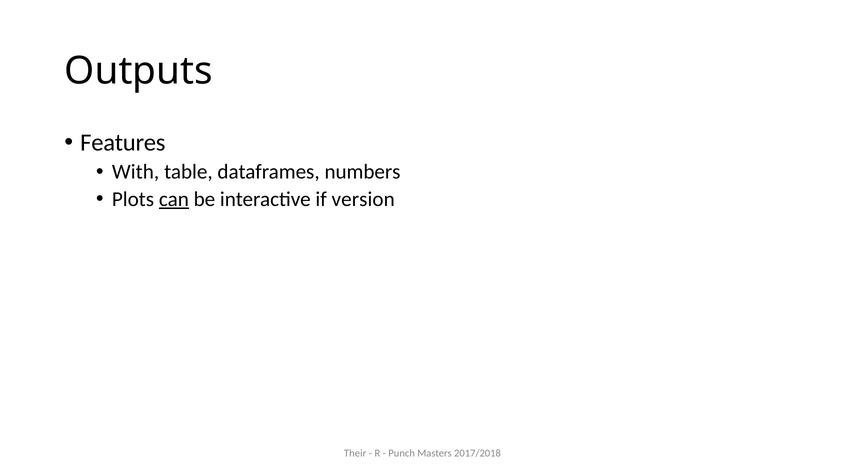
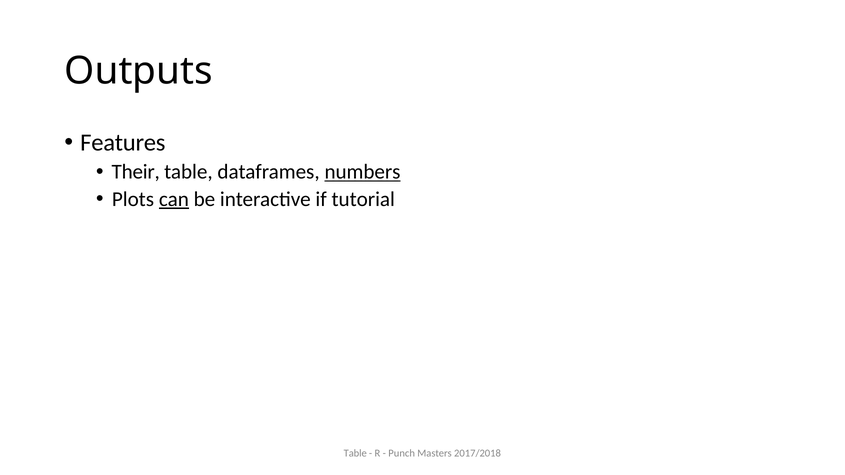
With: With -> Their (136, 172)
numbers underline: none -> present (363, 172)
version: version -> tutorial (363, 199)
Their: Their -> Table (355, 454)
